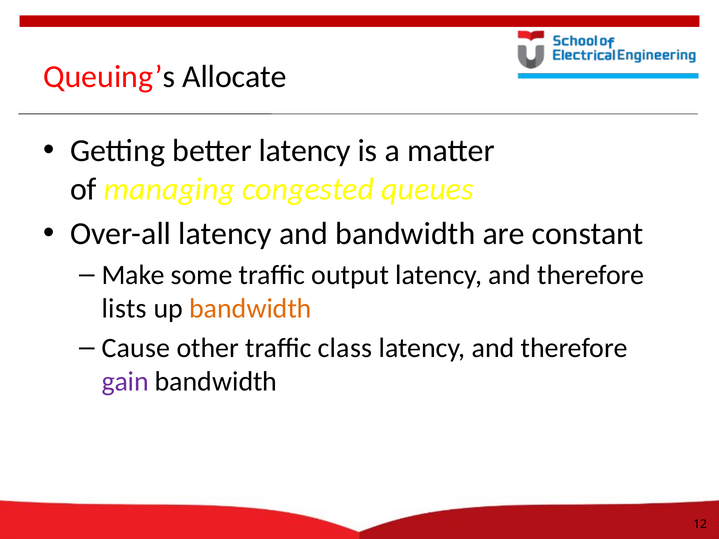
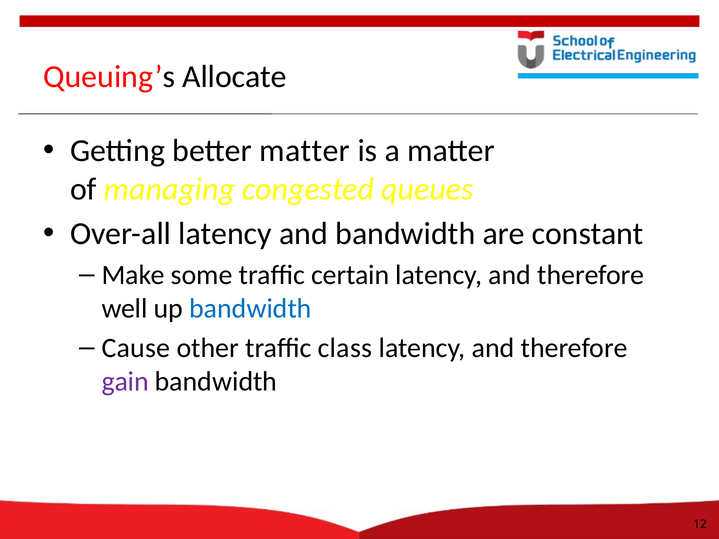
better latency: latency -> matter (305, 151)
output: output -> certain (350, 275)
lists: lists -> well (125, 309)
bandwidth colour: orange -> blue (250, 309)
